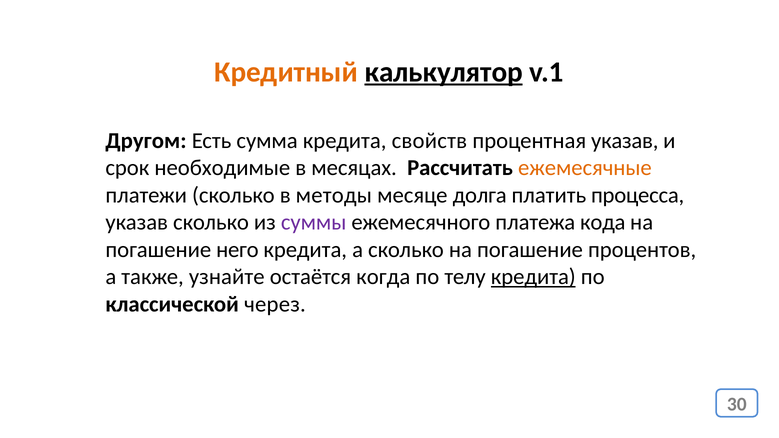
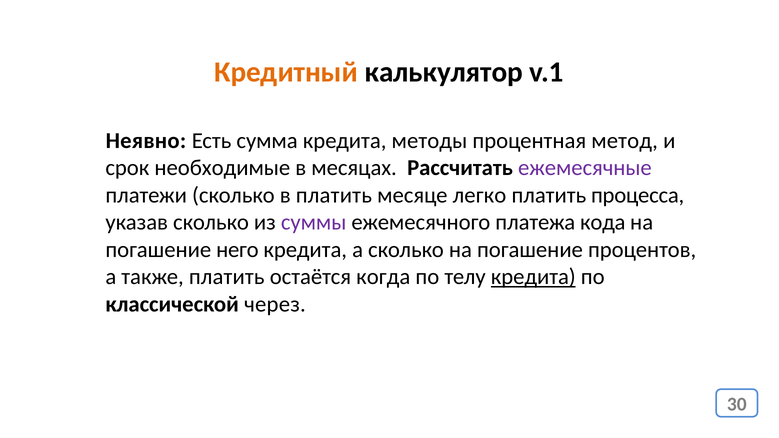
калькулятор underline: present -> none (444, 72)
Другом: Другом -> Неявно (146, 141)
свойств: свойств -> методы (429, 141)
процентная указав: указав -> метод (625, 141)
ежемесячные colour: orange -> purple (585, 168)
в методы: методы -> платить (334, 195)
долга: долга -> легко (479, 195)
также узнайте: узнайте -> платить (227, 277)
